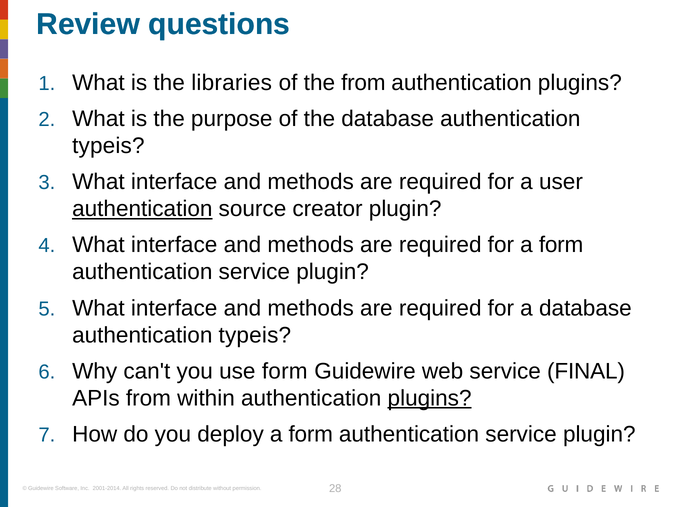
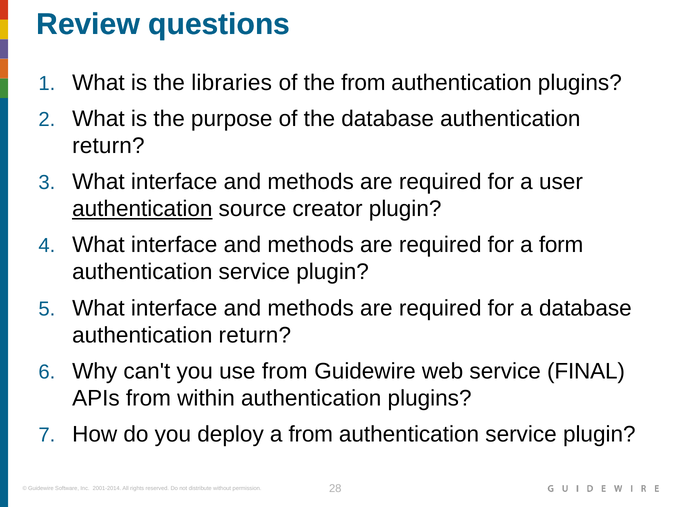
typeis: typeis -> return (108, 146)
typeis: typeis -> return (255, 335)
use form: form -> from (285, 371)
plugins underline: present -> none (430, 398)
deploy a form: form -> from (311, 434)
